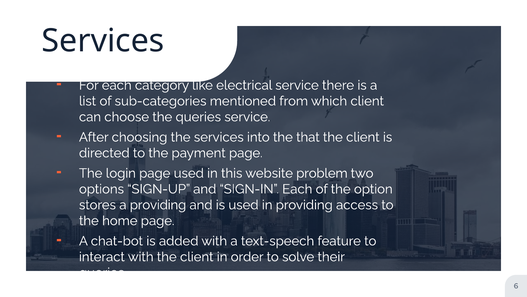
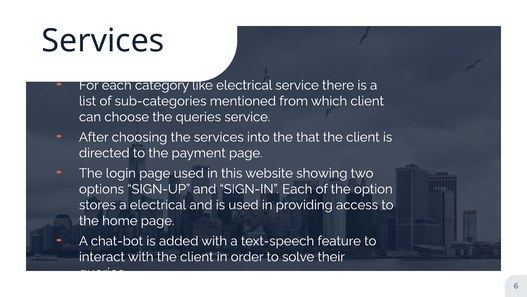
problem: problem -> showing (322, 173)
a providing: providing -> electrical (158, 205)
